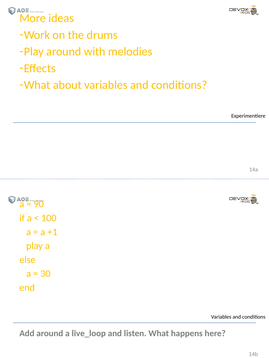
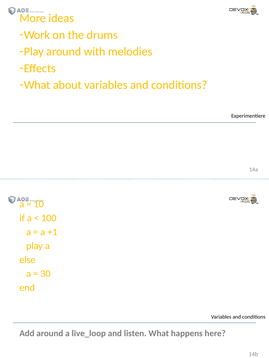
90: 90 -> 10 (39, 204)
